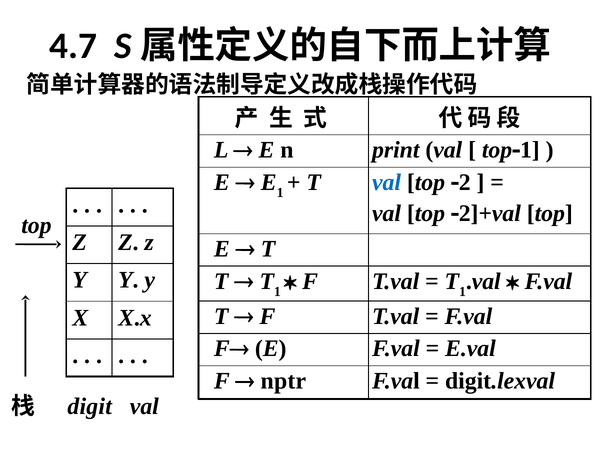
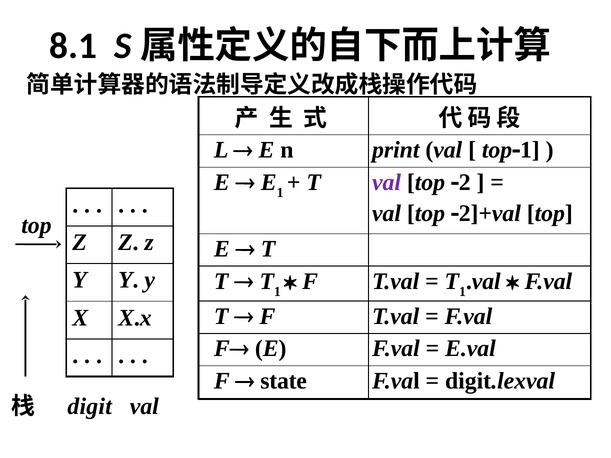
4.7: 4.7 -> 8.1 (73, 46)
val colour: blue -> purple (387, 183)
nptr: nptr -> state (284, 381)
